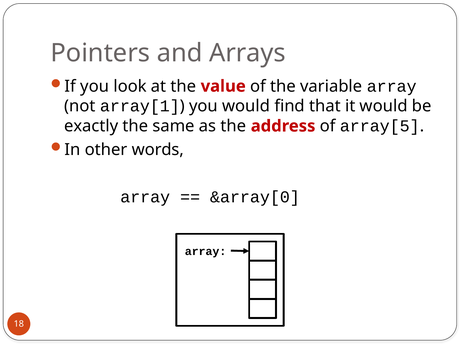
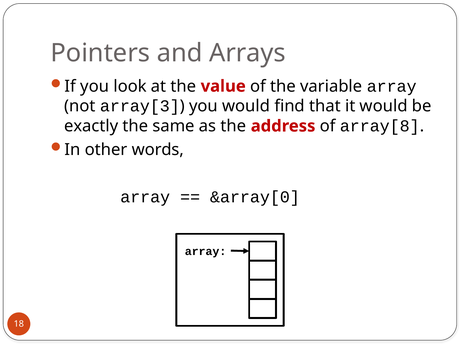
array[1: array[1 -> array[3 (140, 106)
array[5: array[5 -> array[8 (380, 126)
